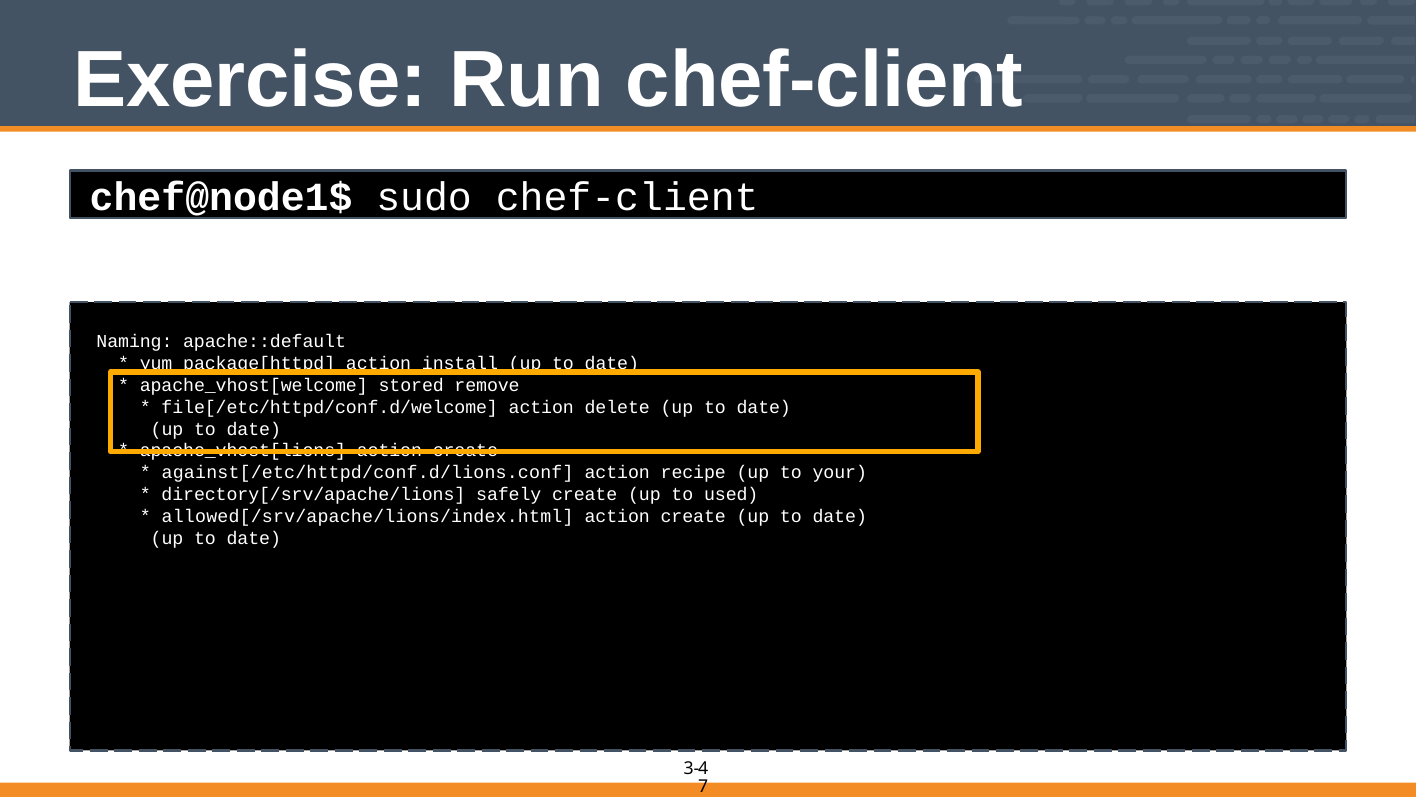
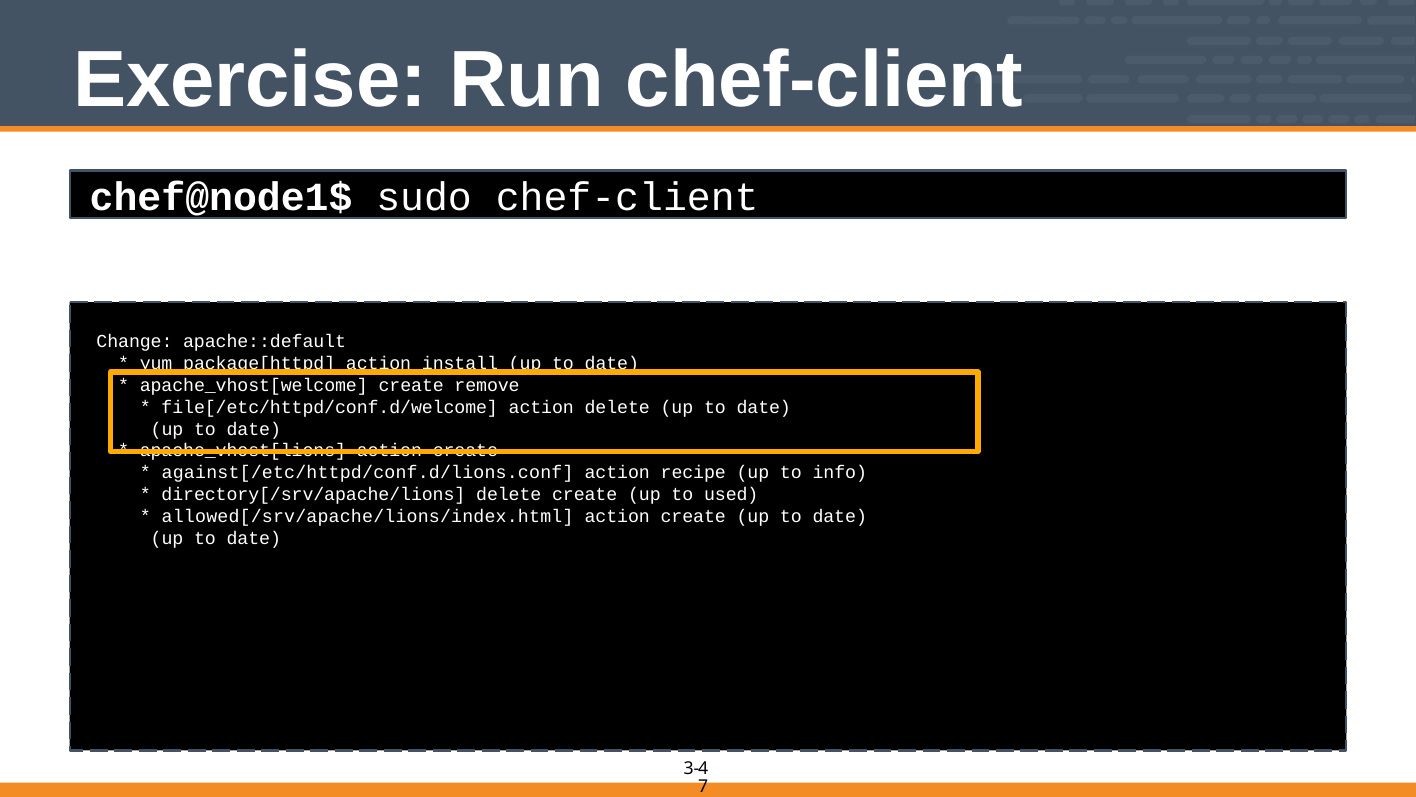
Naming: Naming -> Change (134, 341)
apache_vhost[welcome stored: stored -> create (411, 385)
your: your -> info (840, 473)
directory[/srv/apache/lions safely: safely -> delete (509, 494)
